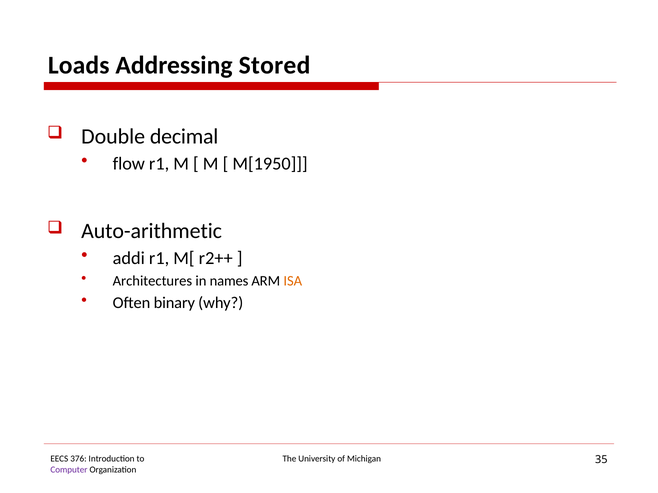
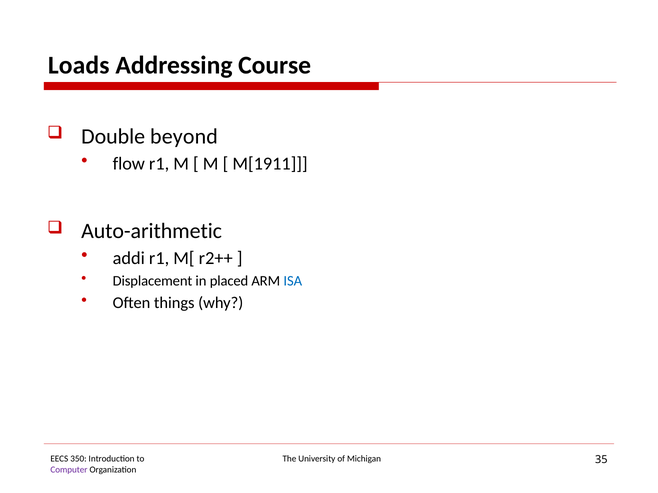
Stored: Stored -> Course (275, 65)
decimal: decimal -> beyond (184, 136)
M[1950: M[1950 -> M[1911 (270, 164)
Architectures: Architectures -> Displacement (152, 281)
names: names -> placed (229, 281)
ISA colour: orange -> blue (293, 281)
binary: binary -> things (174, 303)
376: 376 -> 350 (78, 459)
